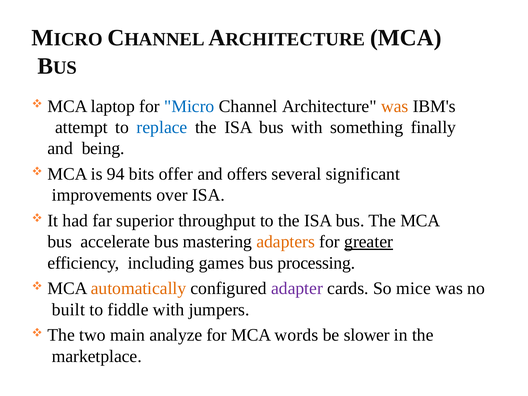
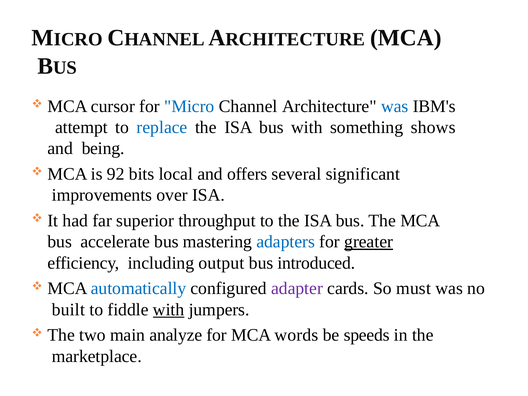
laptop: laptop -> cursor (113, 106)
was colour: orange -> blue (395, 106)
finally: finally -> shows (433, 127)
94: 94 -> 92 (116, 174)
offer: offer -> local (176, 174)
adapters colour: orange -> blue (286, 242)
games: games -> output (222, 263)
processing: processing -> introduced (316, 263)
automatically colour: orange -> blue (139, 288)
mice: mice -> must (414, 288)
with underline: none -> present (169, 310)
slower: slower -> speeds (367, 335)
